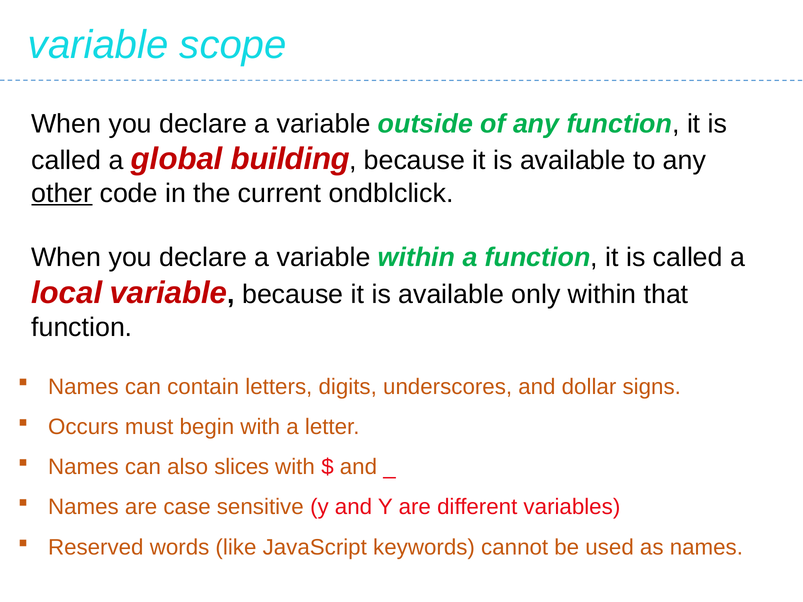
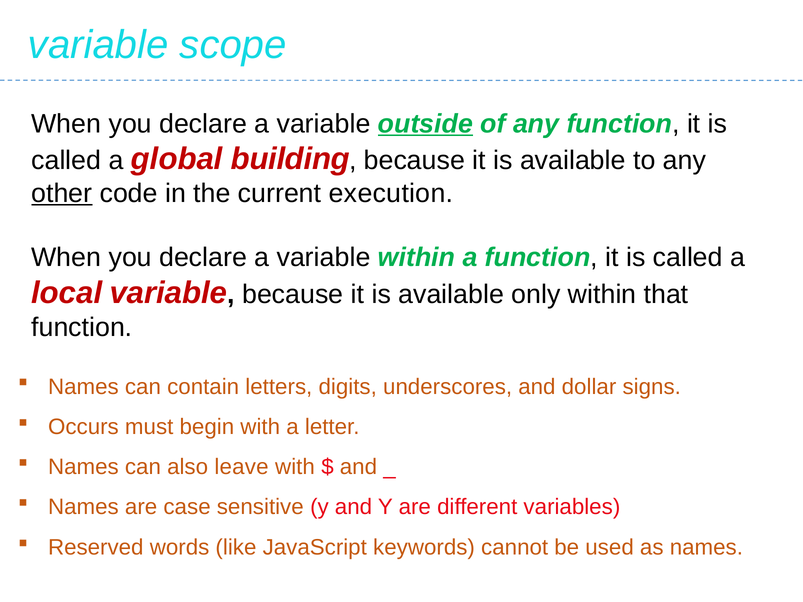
outside underline: none -> present (425, 124)
ondblclick: ondblclick -> execution (391, 193)
slices: slices -> leave (242, 467)
